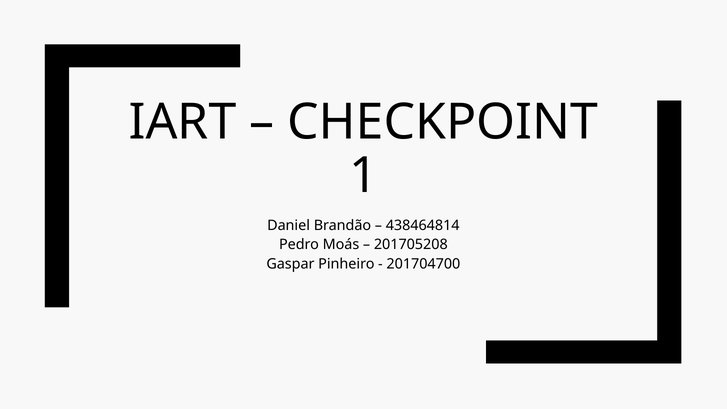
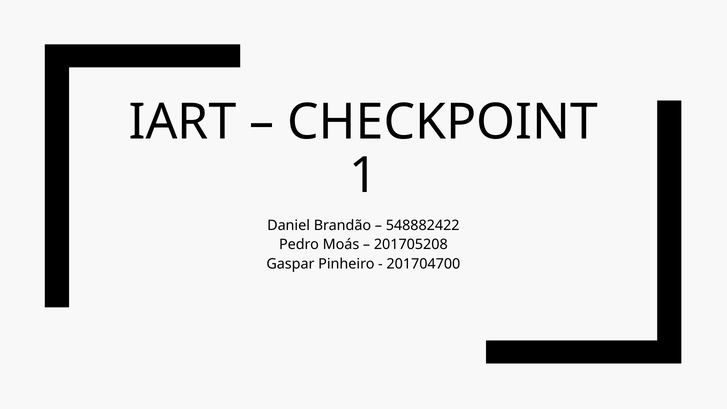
438464814: 438464814 -> 548882422 (423, 225)
